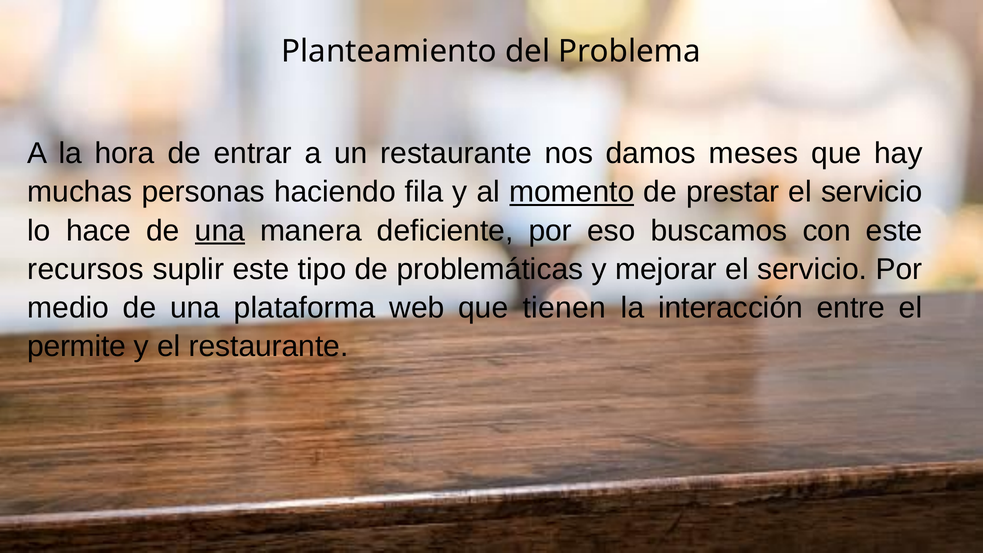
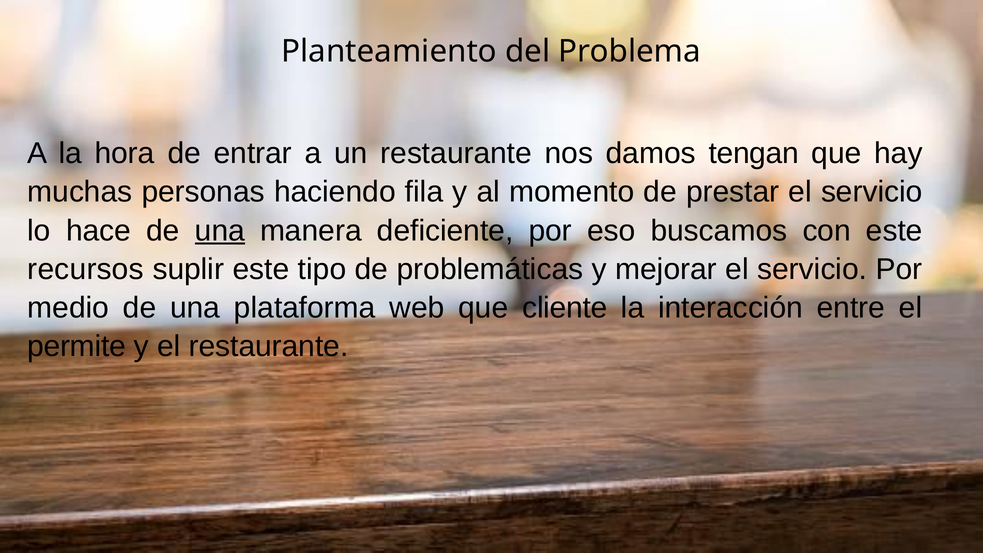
meses: meses -> tengan (754, 153)
momento underline: present -> none (572, 192)
tienen: tienen -> cliente (565, 308)
